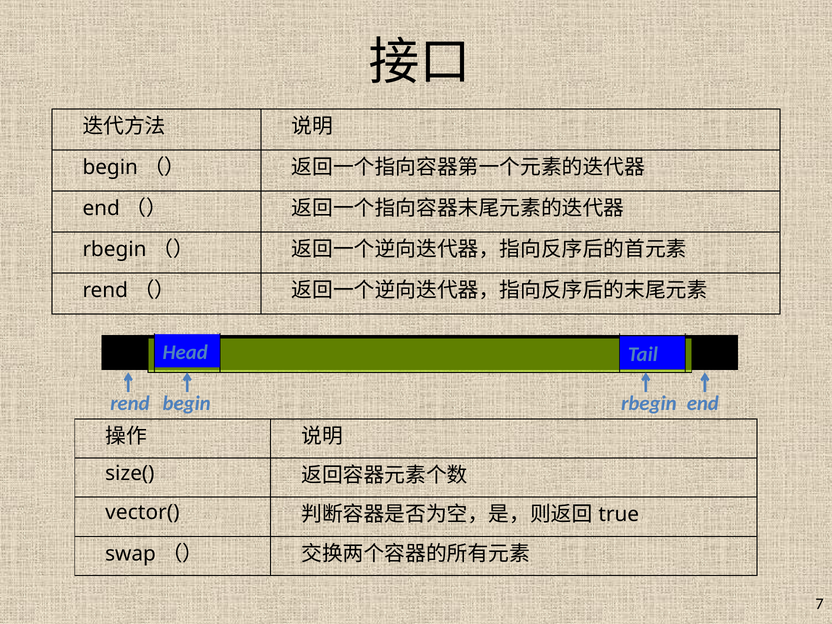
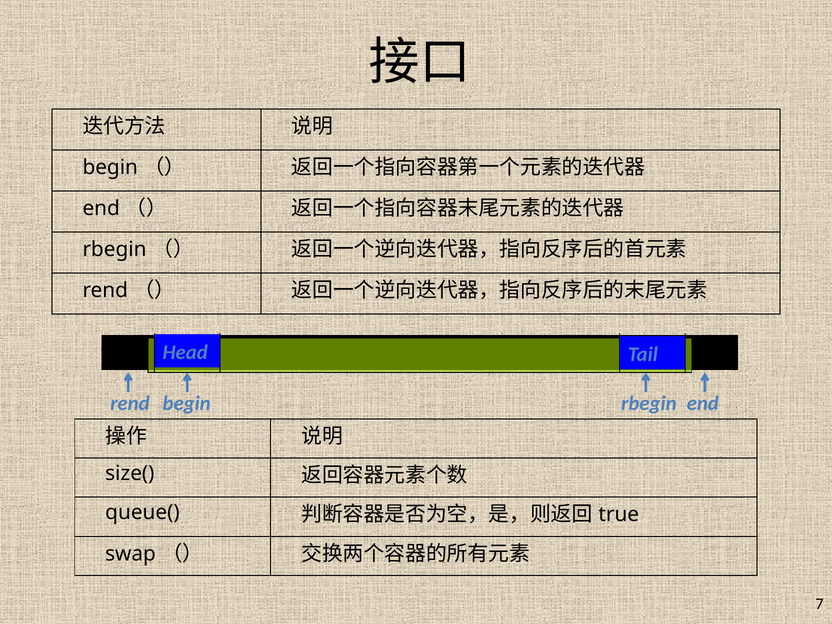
vector(: vector( -> queue( (142, 512)
